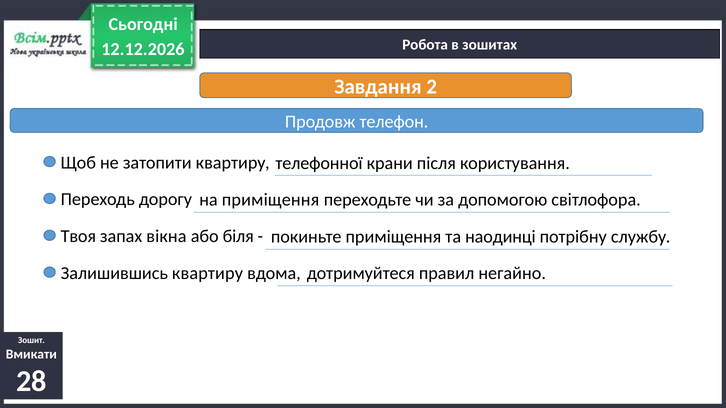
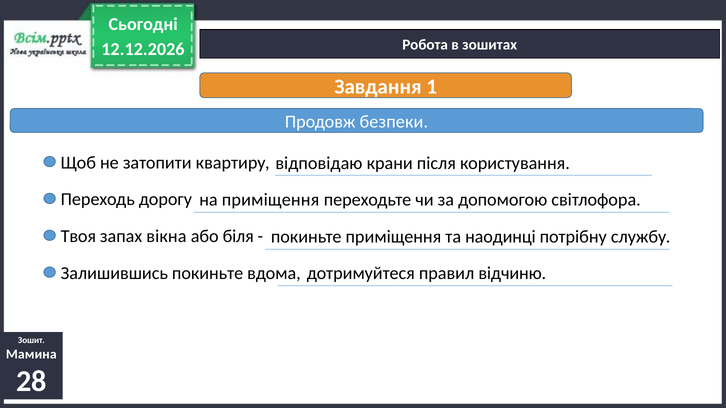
2: 2 -> 1 (432, 87)
телефон: телефон -> безпеки (394, 122)
телефонної: телефонної -> відповідаю (319, 163)
Залишившись квартиру: квартиру -> покиньте (208, 273)
негайно: негайно -> відчиню (512, 274)
Вмикати: Вмикати -> Мамина (31, 354)
